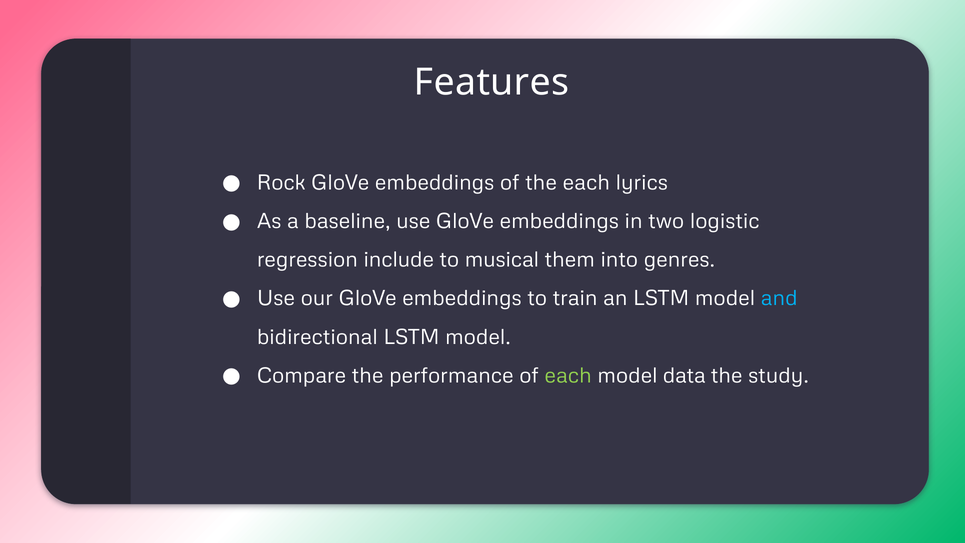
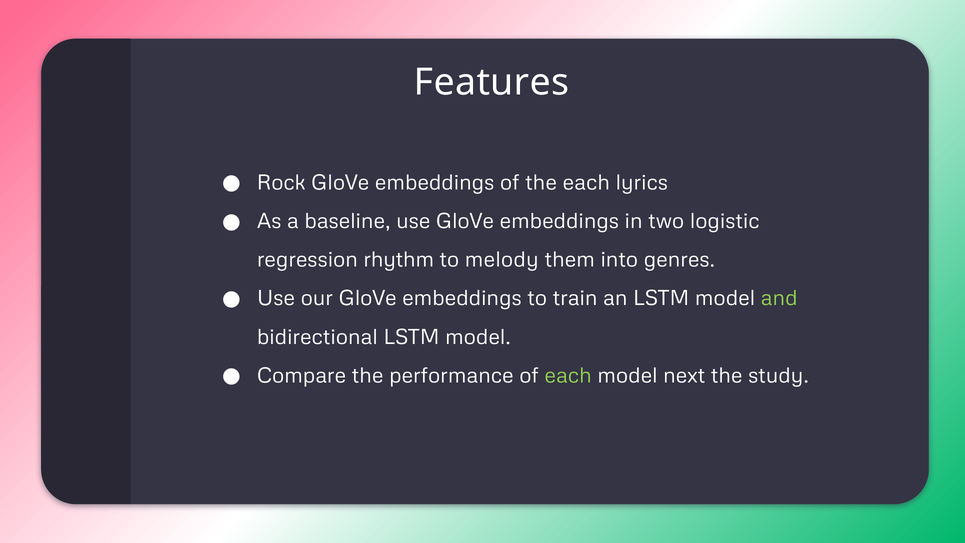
include: include -> rhythm (399, 260)
musical: musical -> melody (502, 260)
and colour: light blue -> light green (779, 298)
data: data -> next (684, 375)
